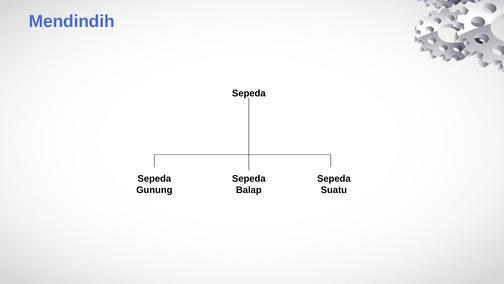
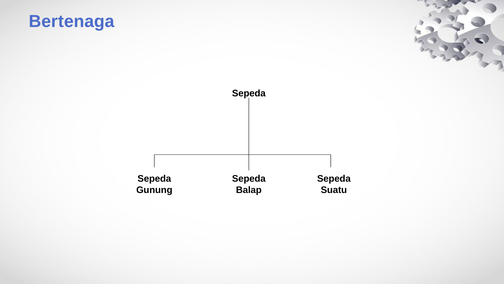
Mendindih: Mendindih -> Bertenaga (72, 21)
